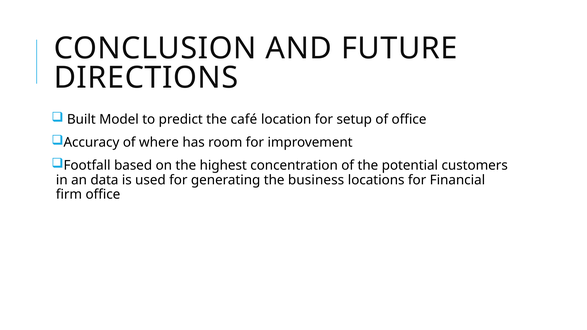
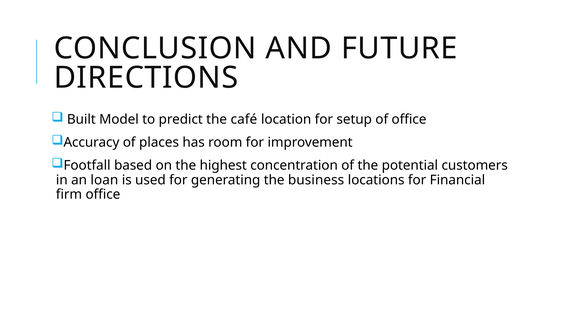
where: where -> places (159, 143)
data: data -> loan (104, 180)
